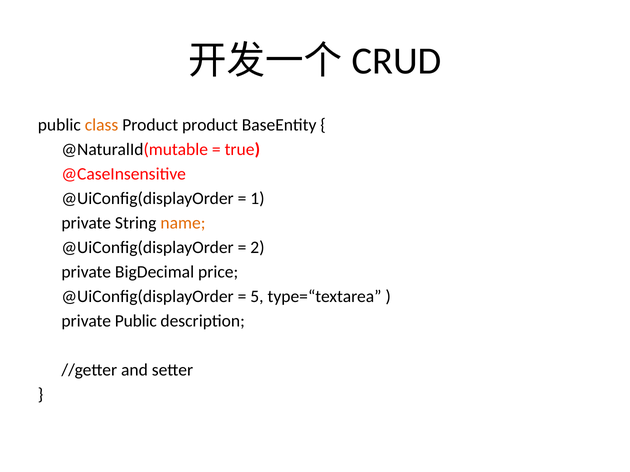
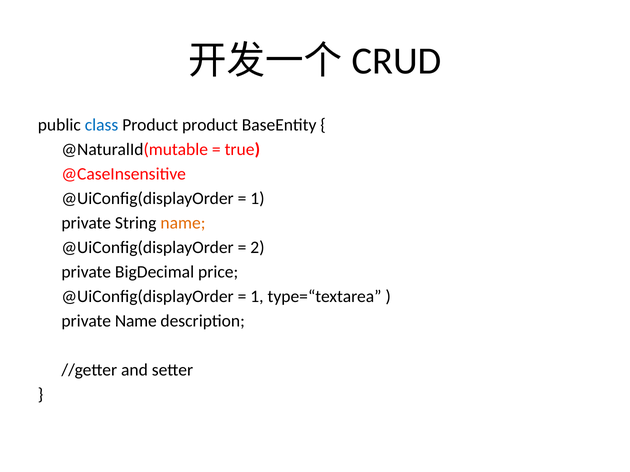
class colour: orange -> blue (102, 125)
5: 5 -> 1 (257, 297)
private Public: Public -> Name (136, 321)
